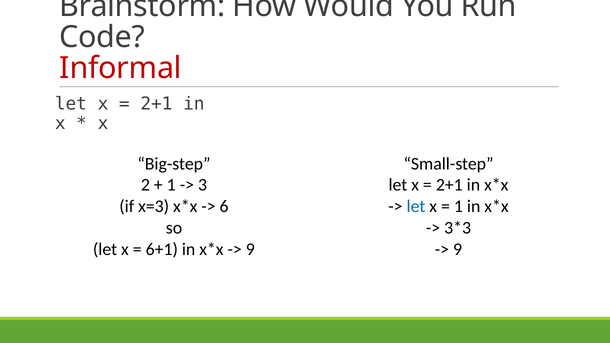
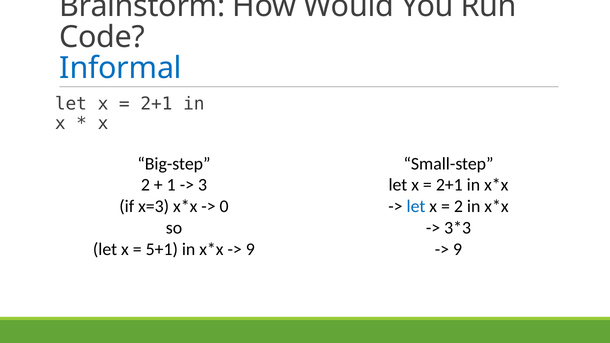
Informal colour: red -> blue (121, 68)
6: 6 -> 0 (224, 207)
1: 1 -> 2 (458, 207)
6+1: 6+1 -> 5+1 (162, 249)
